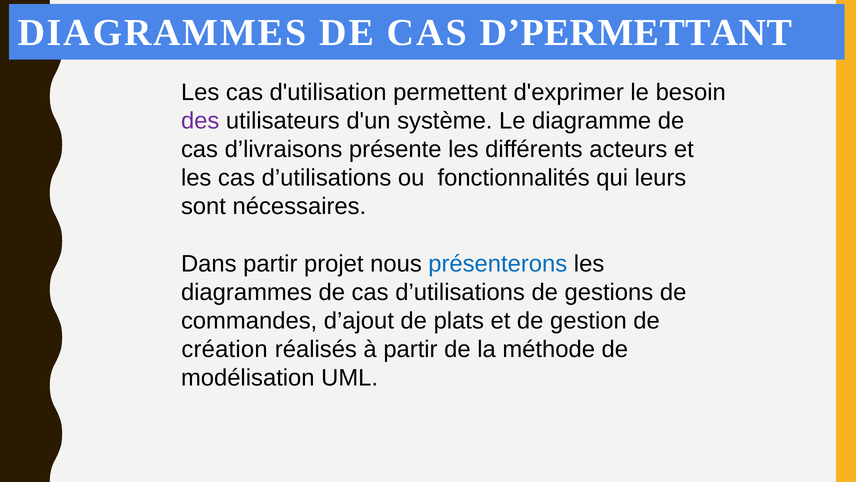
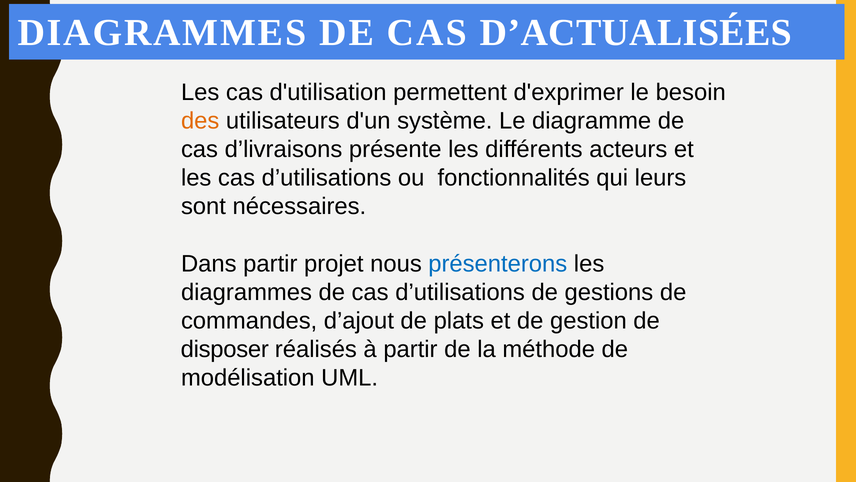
D’PERMETTANT: D’PERMETTANT -> D’ACTUALISÉES (636, 33)
des colour: purple -> orange (200, 121)
création: création -> disposer (225, 349)
